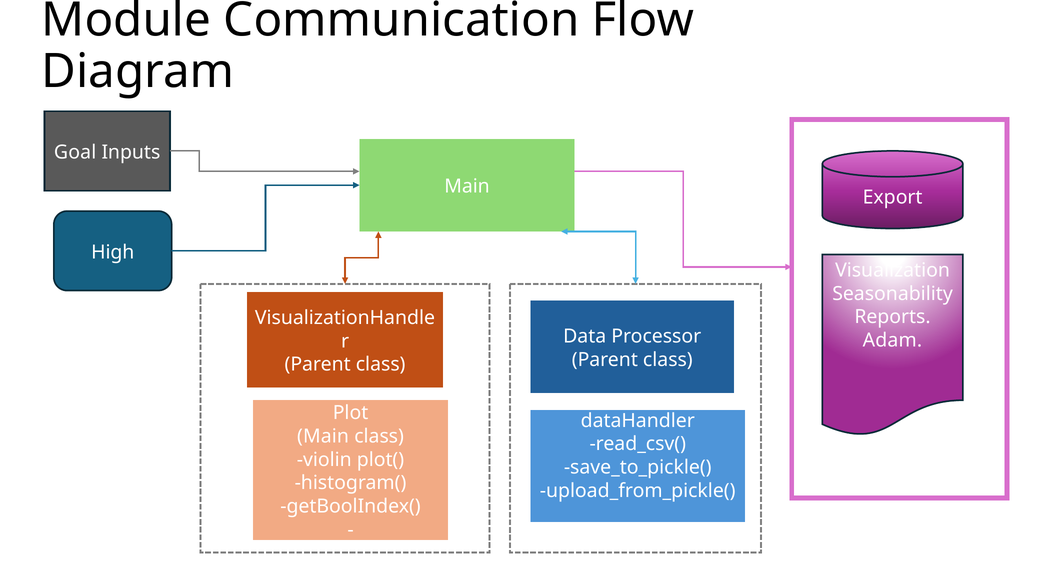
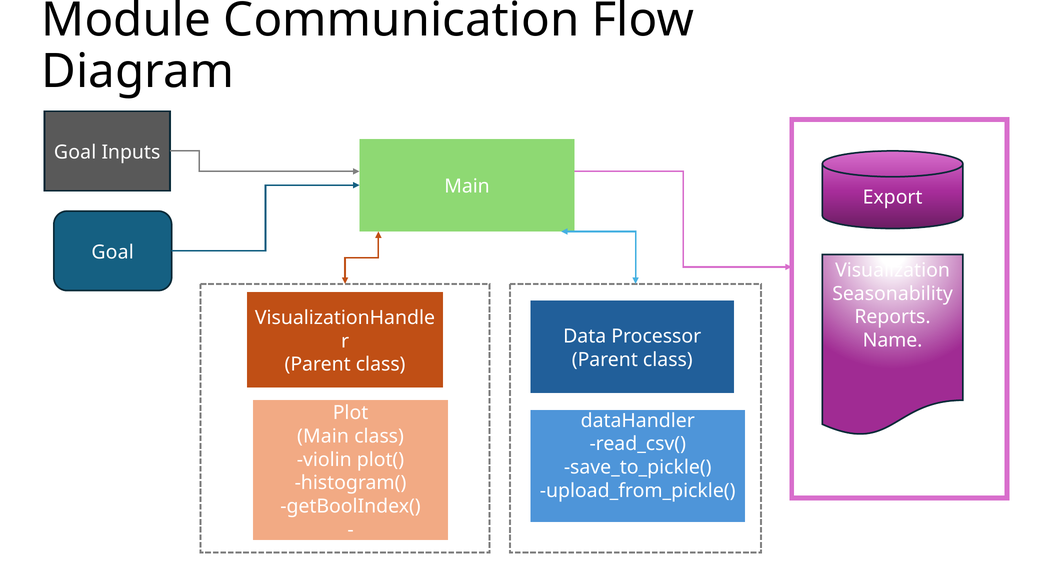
High: High -> Goal (113, 252)
Adam: Adam -> Name (893, 340)
